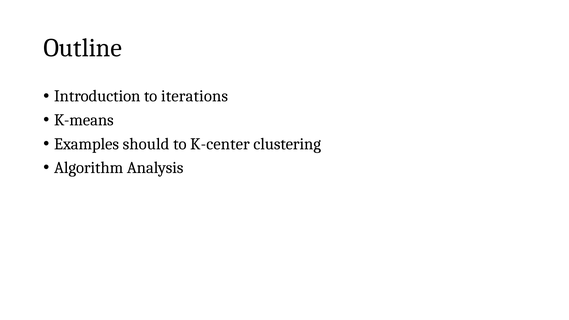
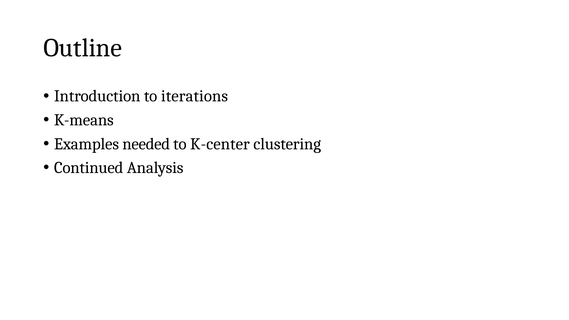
should: should -> needed (146, 144)
Algorithm: Algorithm -> Continued (89, 168)
